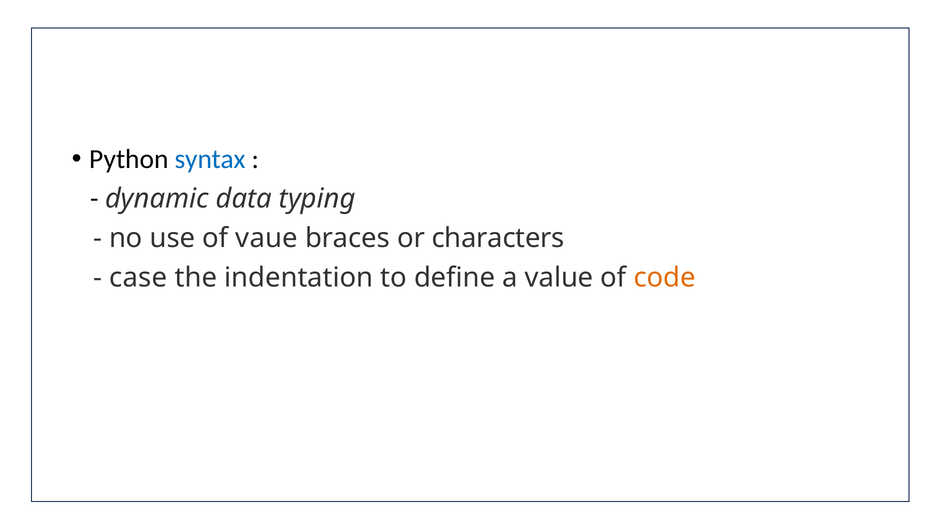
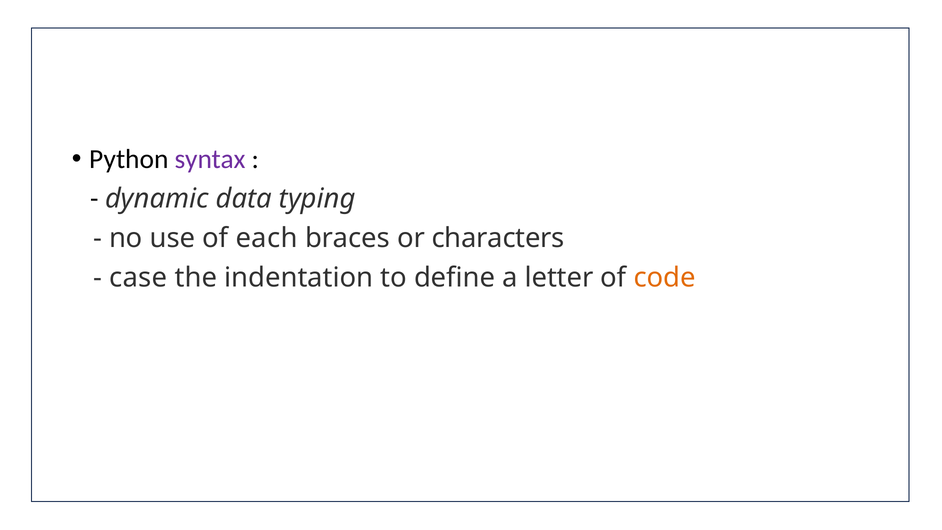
syntax colour: blue -> purple (210, 159)
vaue: vaue -> each (267, 238)
value: value -> letter (559, 278)
